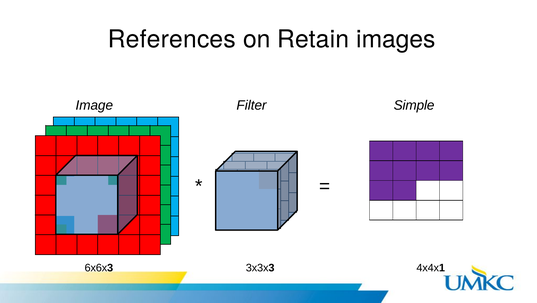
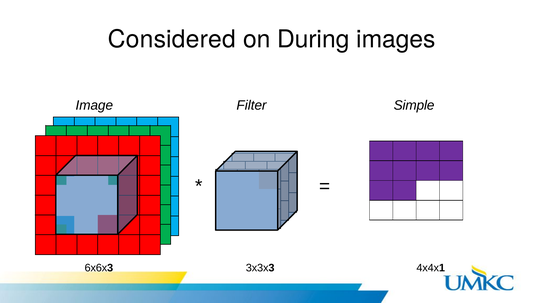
References: References -> Considered (172, 39)
Retain: Retain -> During (313, 39)
